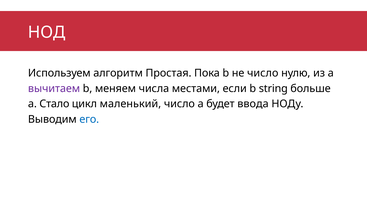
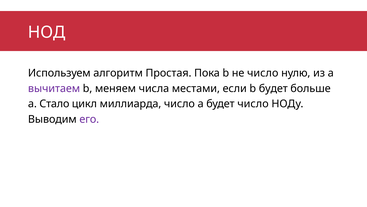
b string: string -> будет (273, 88)
маленький: маленький -> миллиарда (130, 104)
будет ввода: ввода -> число (253, 104)
его colour: blue -> purple (89, 119)
